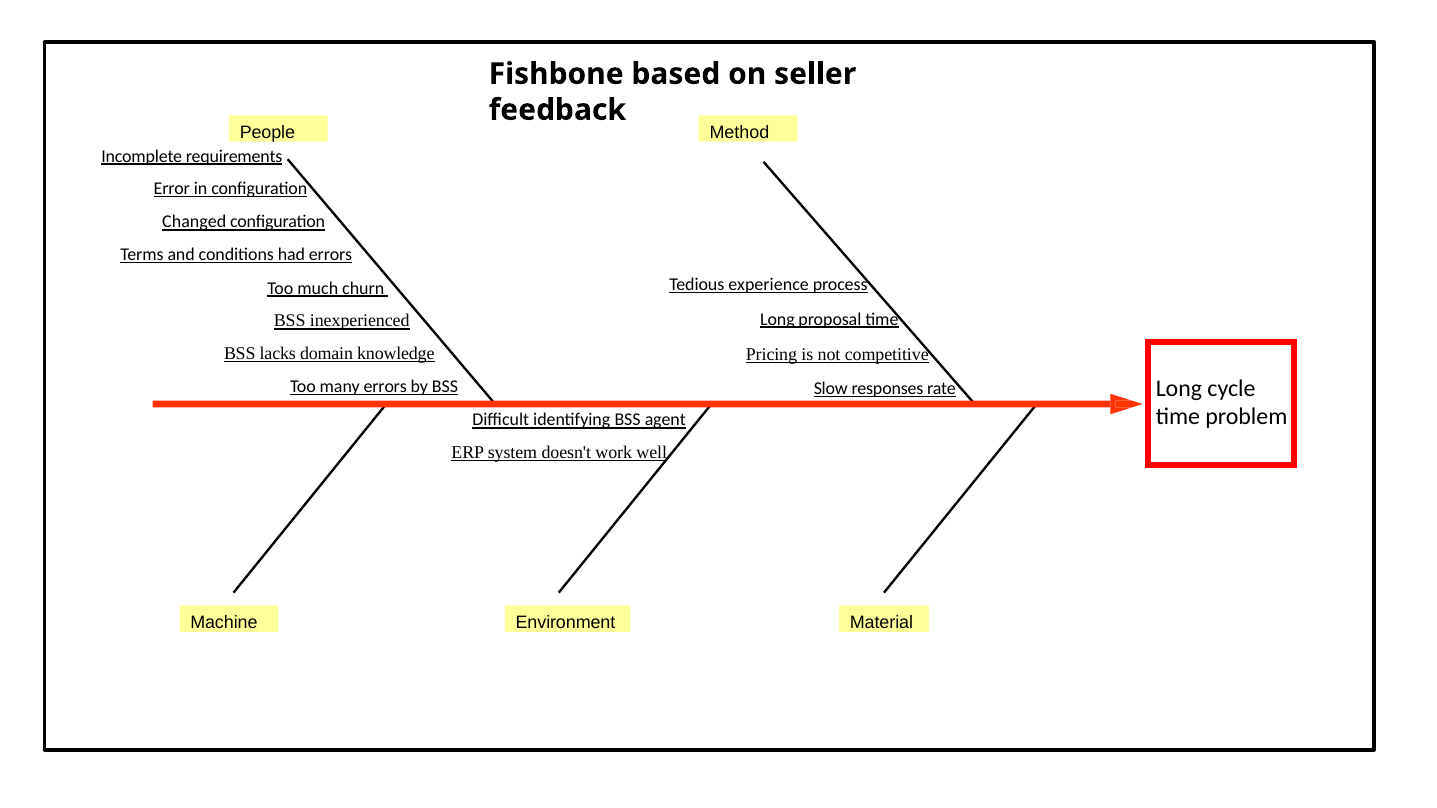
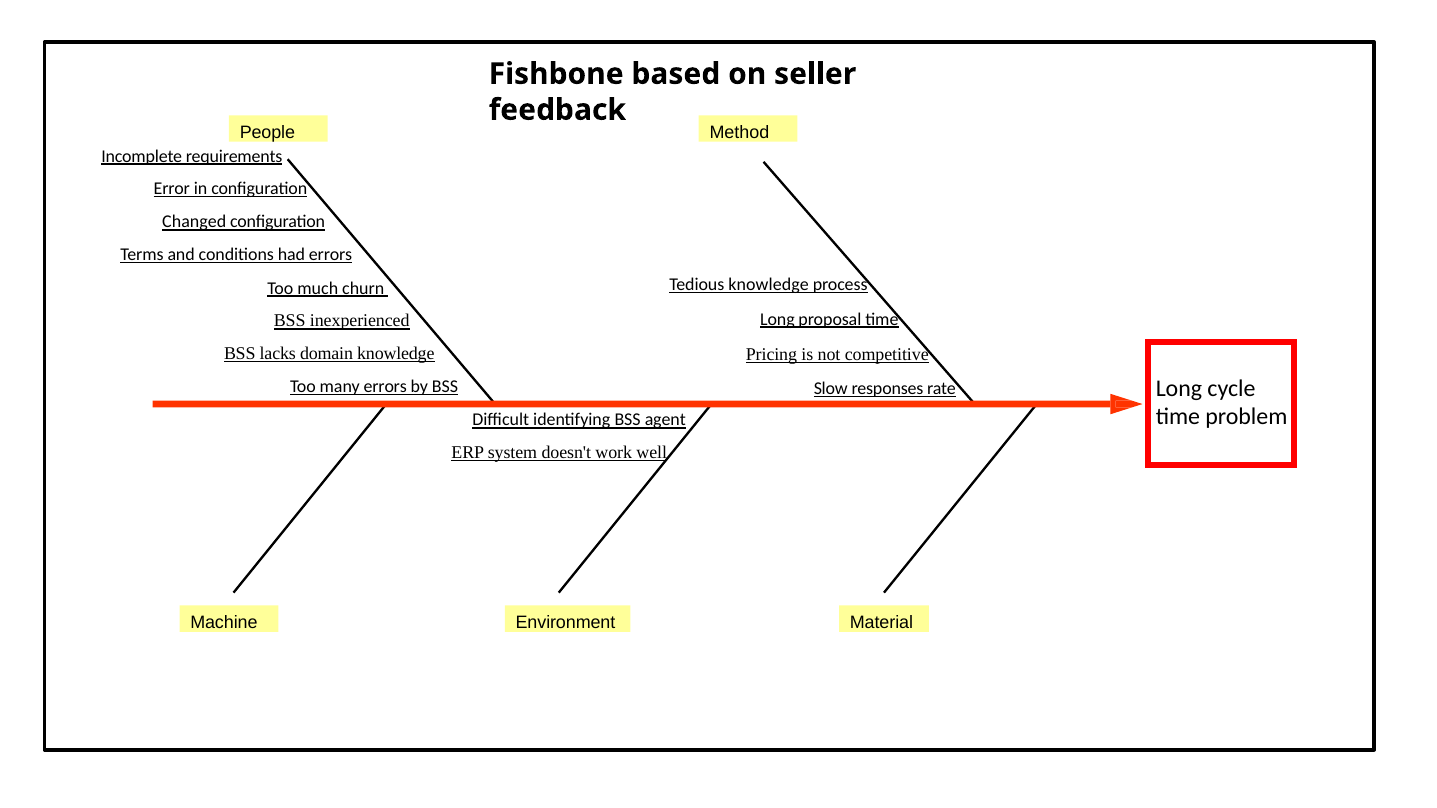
Tedious experience: experience -> knowledge (769, 285)
